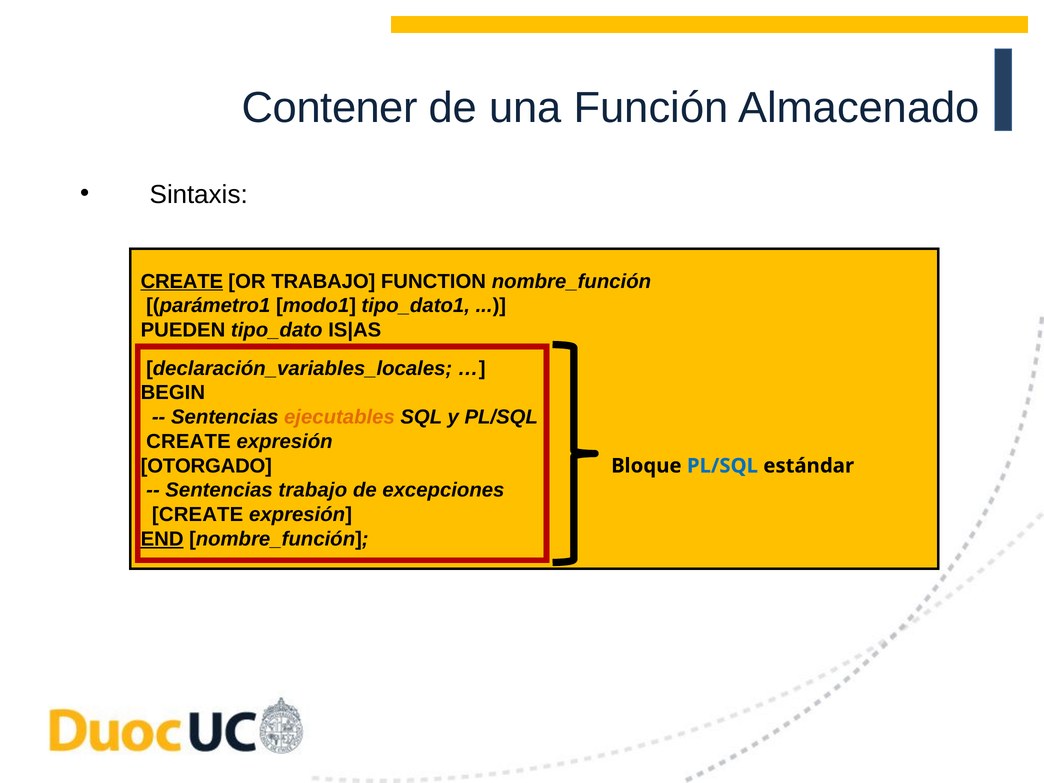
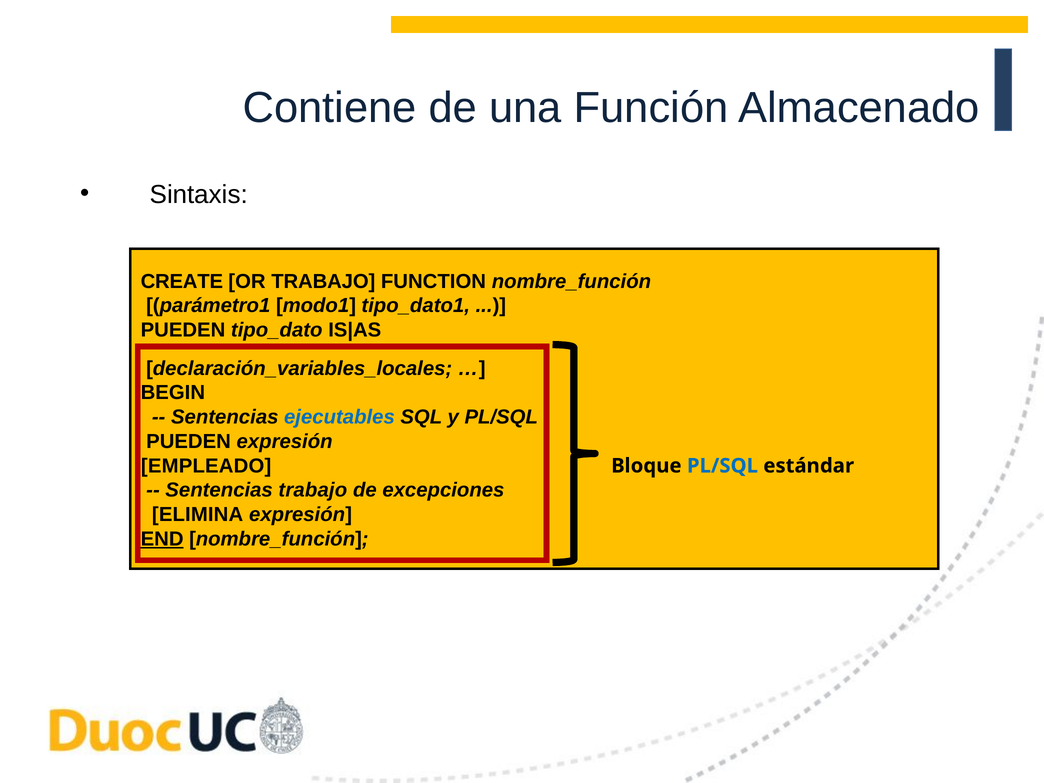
Contener: Contener -> Contiene (330, 108)
CREATE underline: present -> none (182, 281)
ejecutables colour: orange -> blue (339, 417)
CREATE: CREATE -> PUEDEN (189, 441)
OTORGADO: OTORGADO -> EMPLEADO (206, 466)
CREATE: CREATE -> ELIMINA (198, 515)
